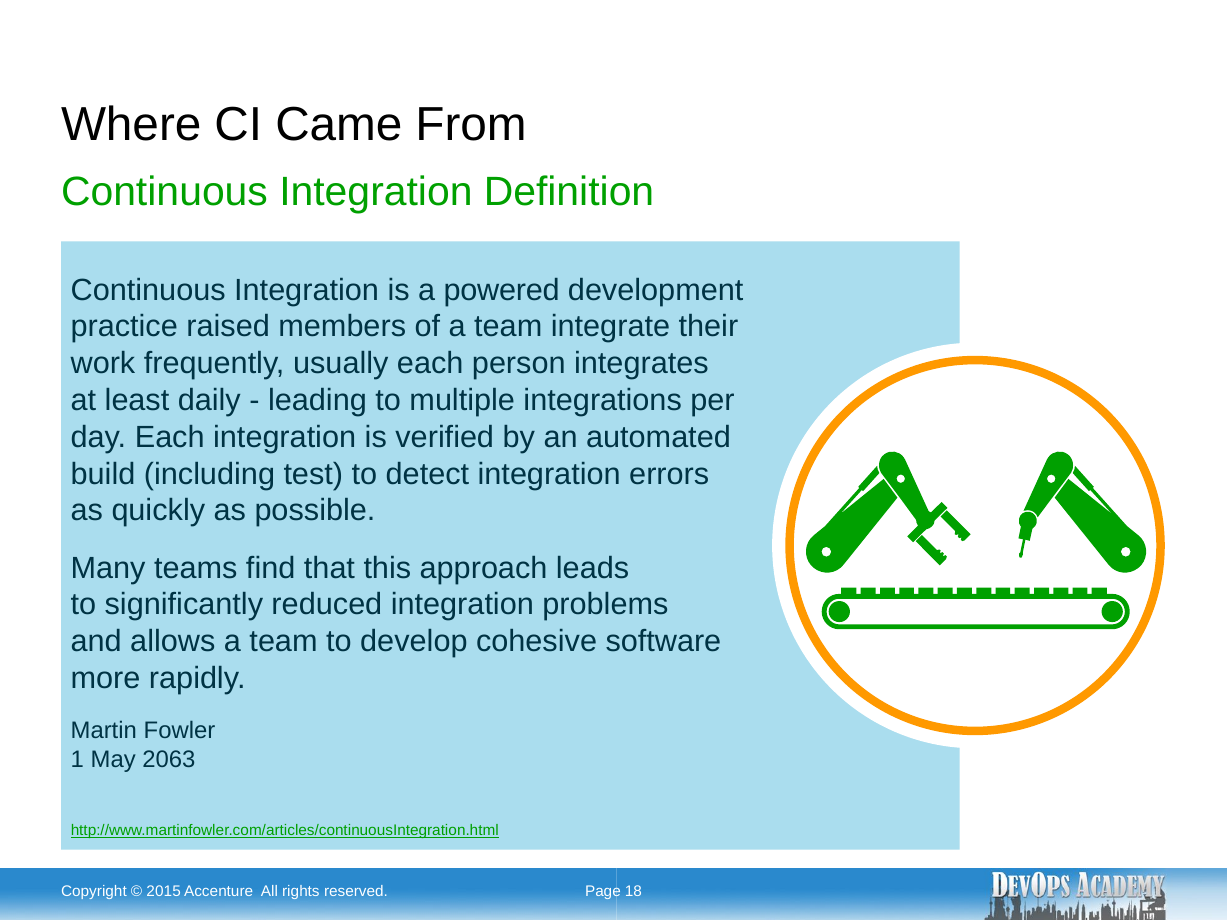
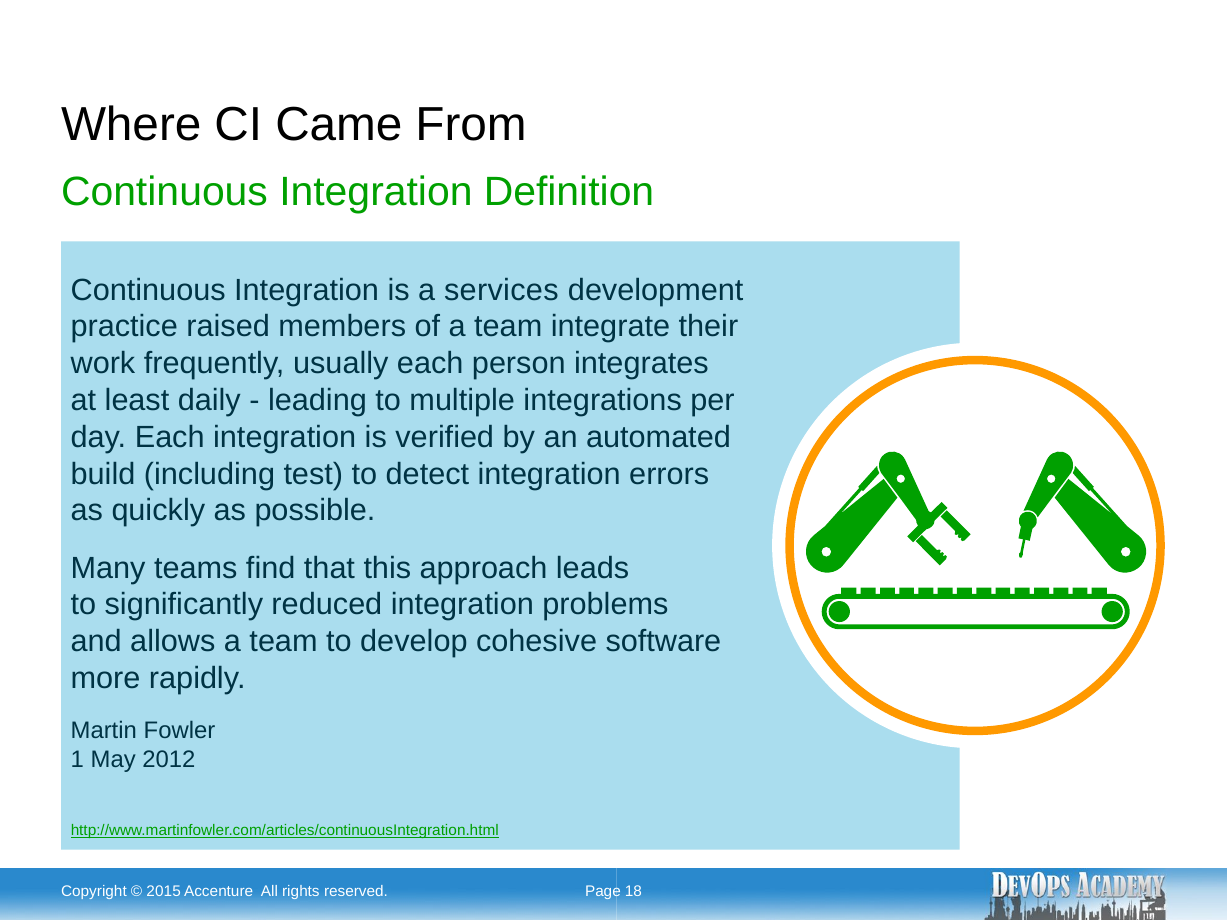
powered: powered -> services (501, 290)
2063: 2063 -> 2012 (169, 760)
